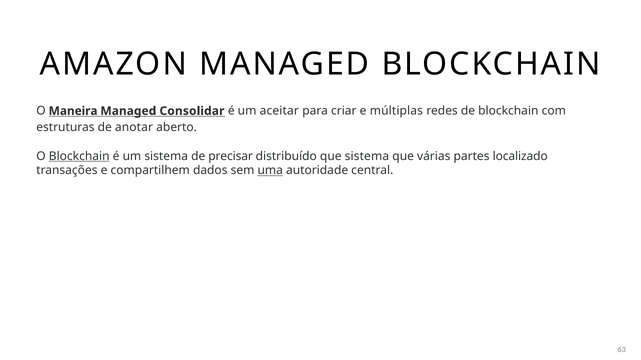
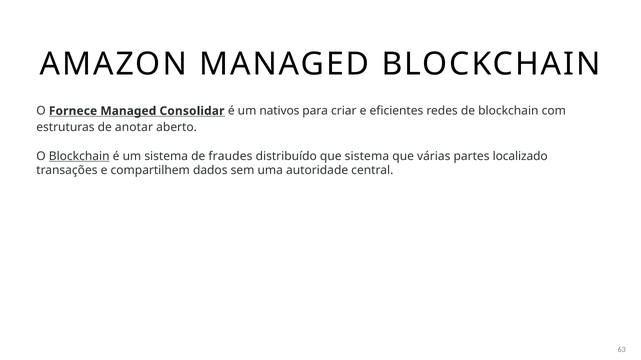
Maneira: Maneira -> Fornece (73, 111)
aceitar: aceitar -> nativos (279, 111)
múltiplas: múltiplas -> eficientes (396, 111)
precisar: precisar -> fraudes (230, 156)
uma underline: present -> none (270, 171)
